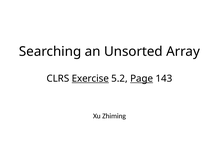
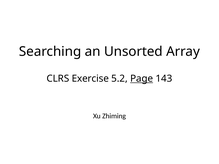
Exercise underline: present -> none (90, 79)
